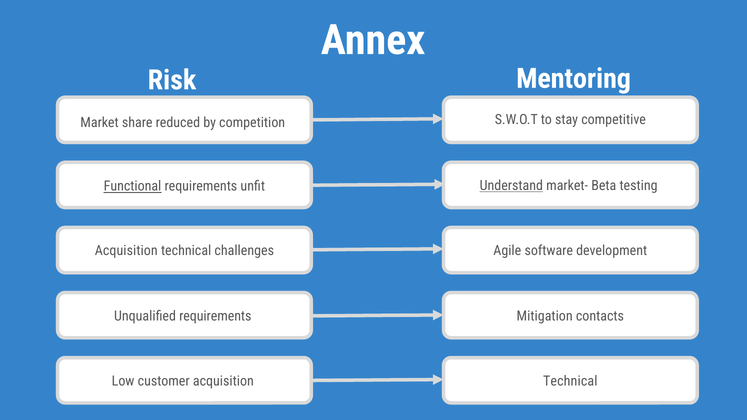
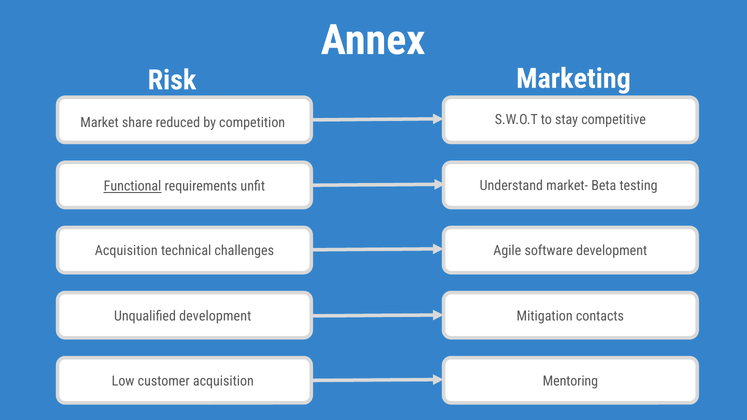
Mentoring: Mentoring -> Marketing (573, 79)
Understand underline: present -> none (511, 186)
Unqualified requirements: requirements -> development (215, 316)
Technical: Technical -> Mentoring (570, 381)
